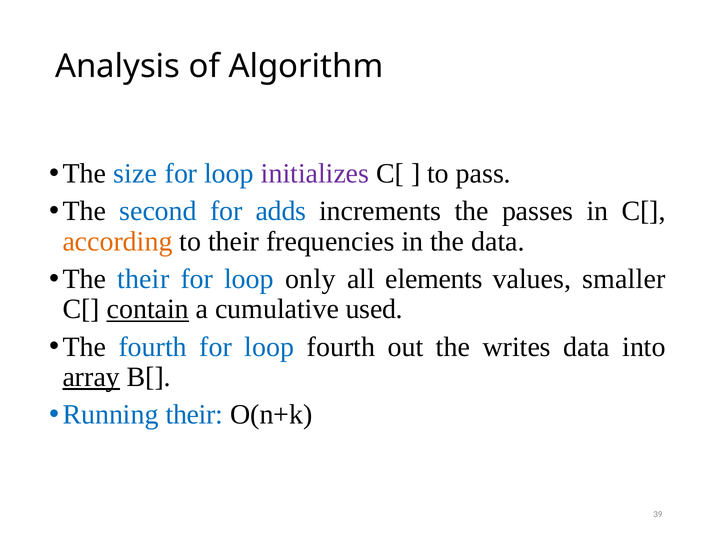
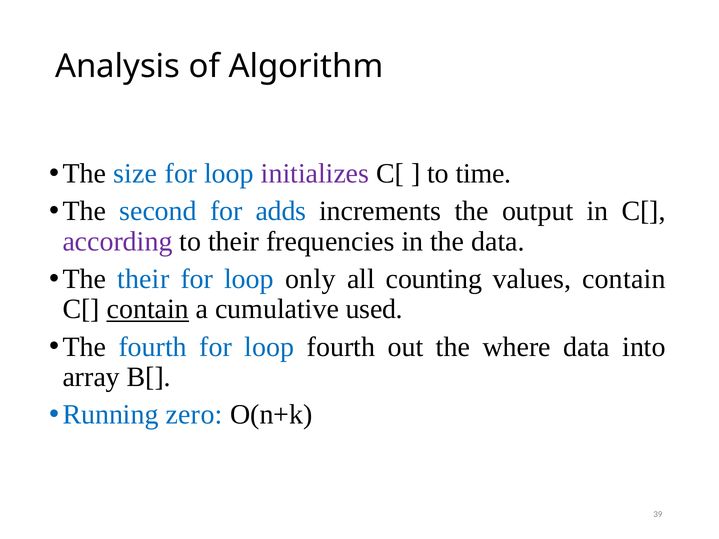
pass: pass -> time (484, 173)
passes: passes -> output (538, 211)
according colour: orange -> purple (118, 241)
elements: elements -> counting (434, 279)
values smaller: smaller -> contain (624, 279)
writes: writes -> where (517, 347)
array underline: present -> none (91, 377)
Running their: their -> zero (194, 415)
